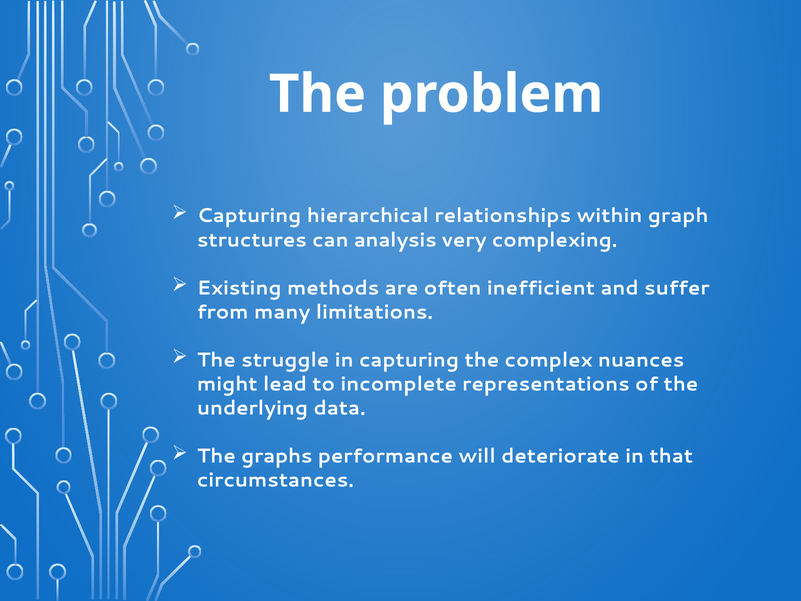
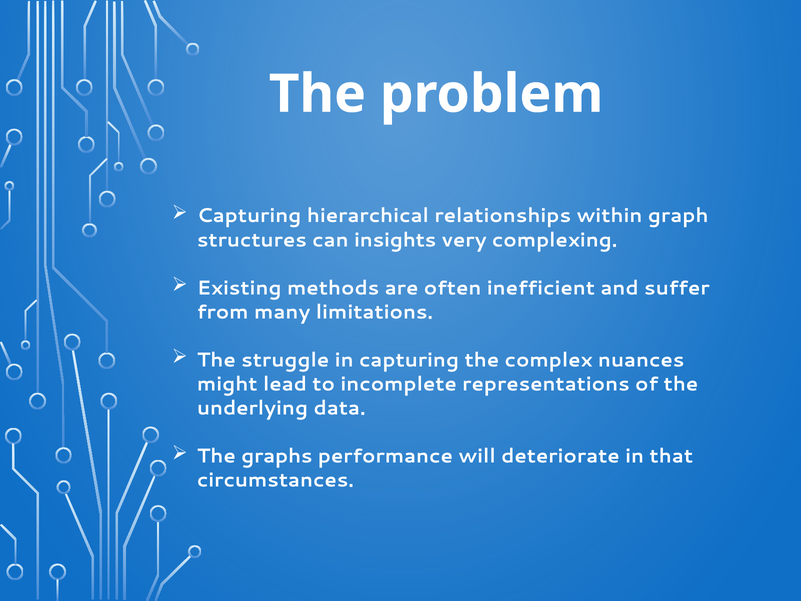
analysis: analysis -> insights (395, 240)
